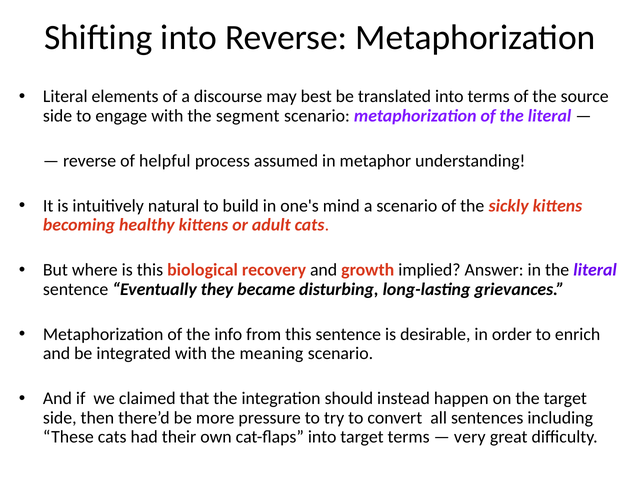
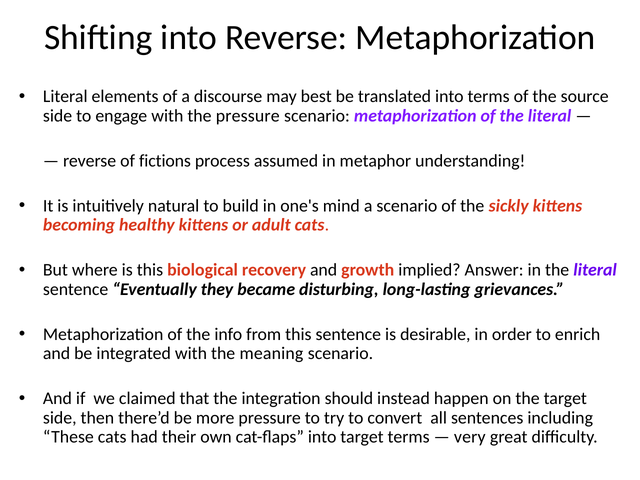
the segment: segment -> pressure (248, 116)
helpful: helpful -> fictions (165, 161)
